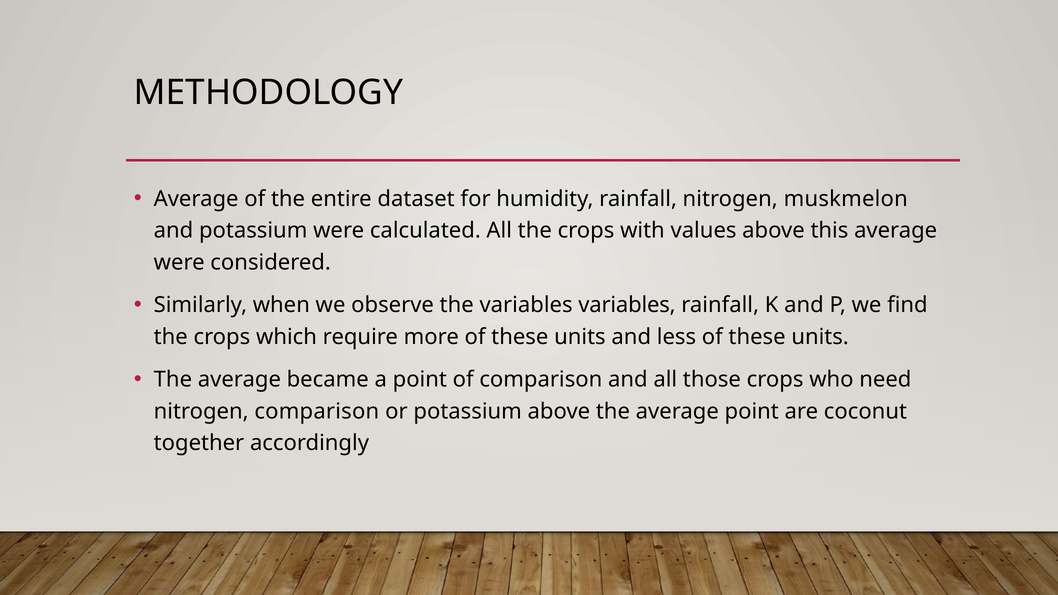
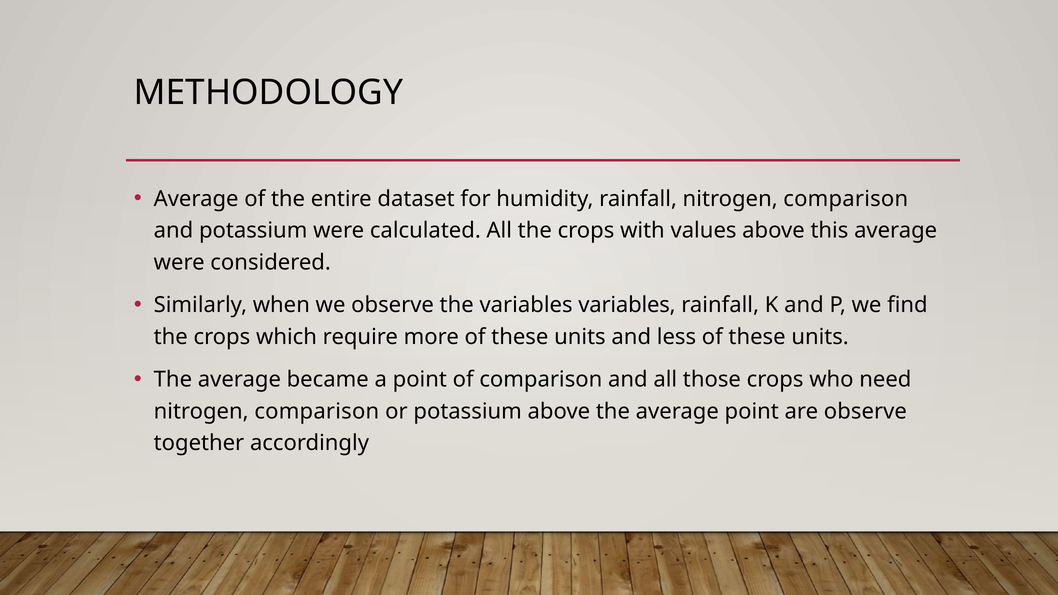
rainfall nitrogen muskmelon: muskmelon -> comparison (846, 199)
are coconut: coconut -> observe (865, 411)
